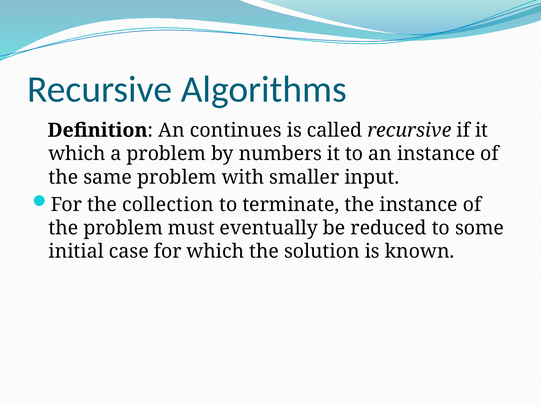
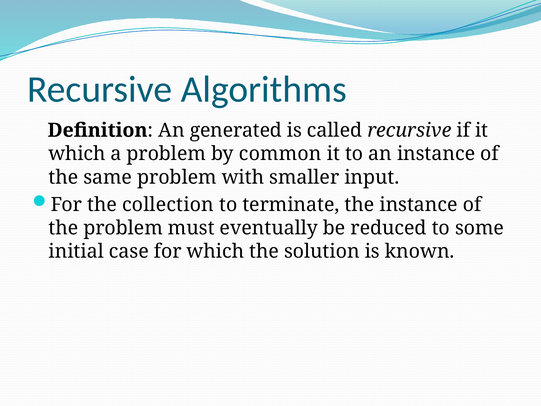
continues: continues -> generated (236, 130)
numbers: numbers -> common (280, 154)
